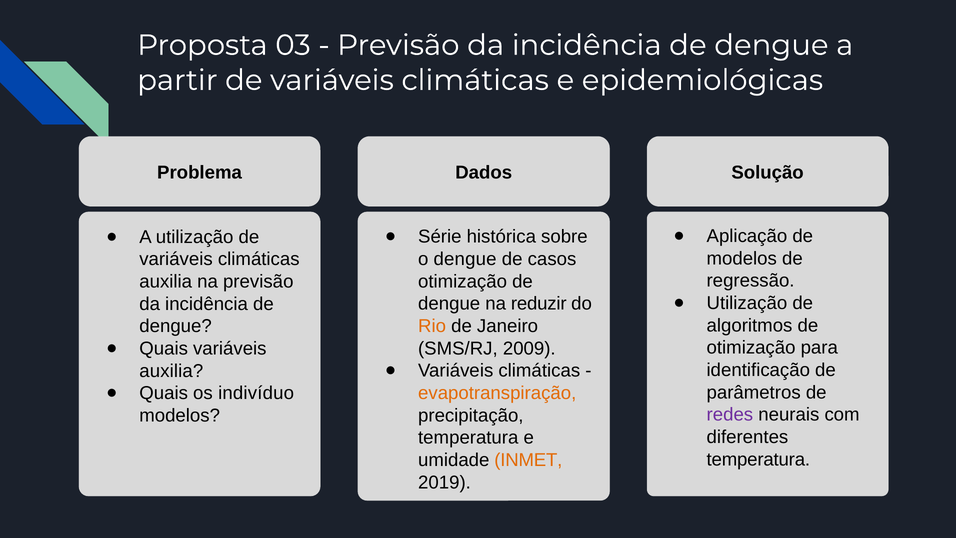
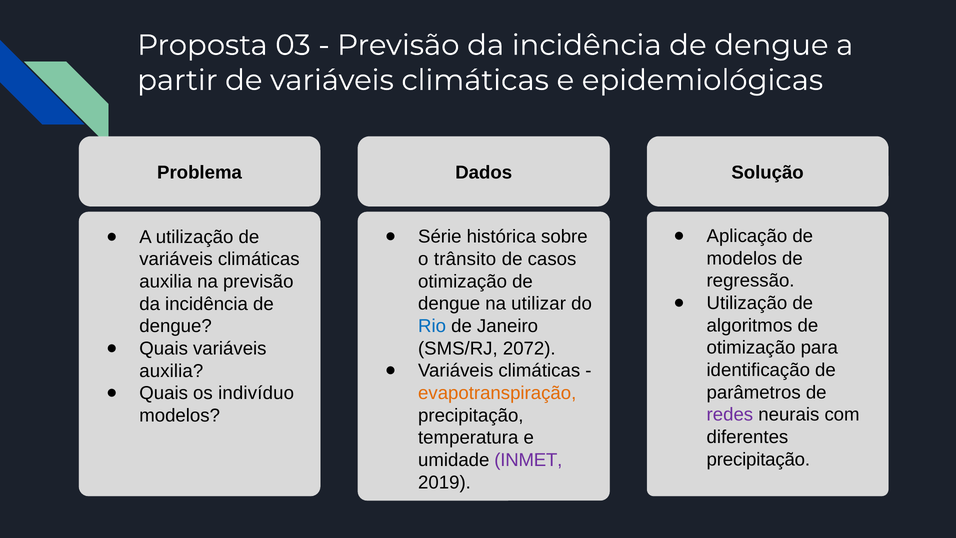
o dengue: dengue -> trânsito (465, 259)
reduzir: reduzir -> utilizar (539, 304)
Rio colour: orange -> blue (432, 326)
2009: 2009 -> 2072 (529, 348)
temperatura: temperatura -> precipitação (758, 459)
INMET colour: orange -> purple (528, 460)
